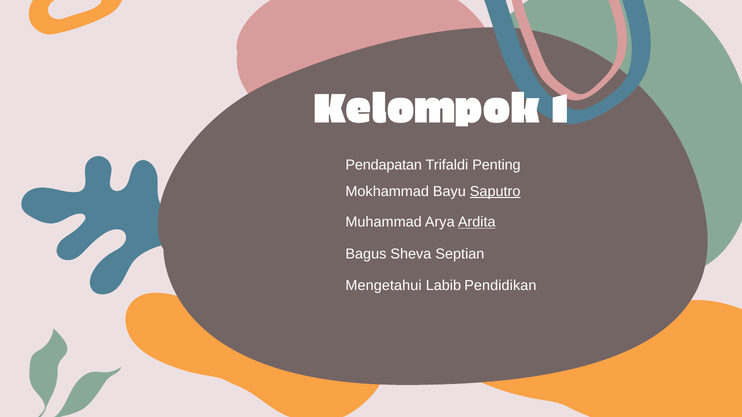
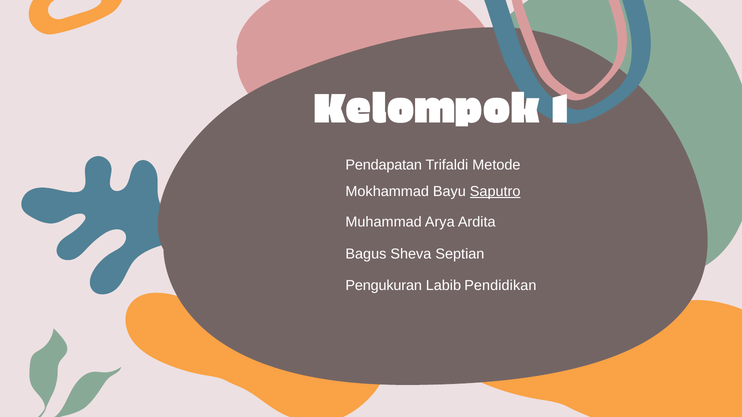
Penting: Penting -> Metode (496, 165)
Ardita underline: present -> none (477, 222)
Mengetahui: Mengetahui -> Pengukuran (384, 286)
